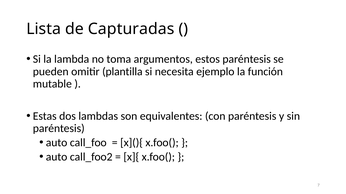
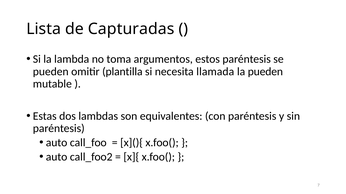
ejemplo: ejemplo -> llamada (215, 72)
la función: función -> pueden (265, 72)
